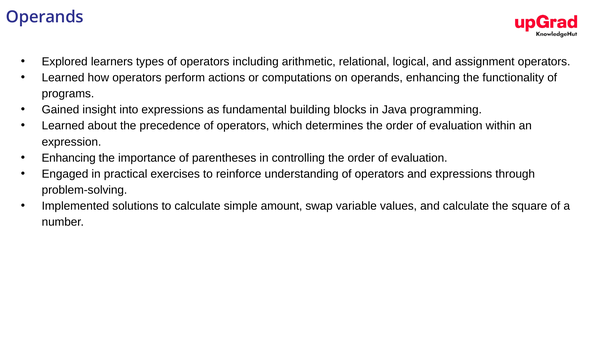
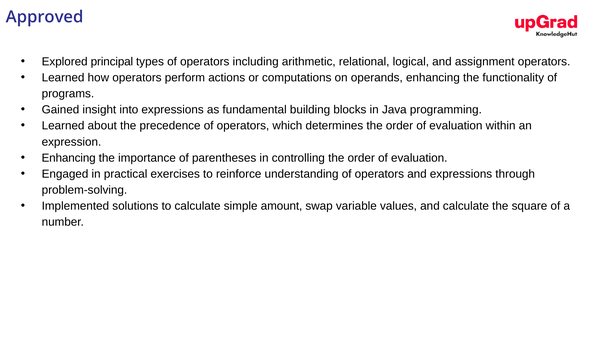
Operands: Operands -> Approved (45, 17)
learners: learners -> principal (112, 62)
